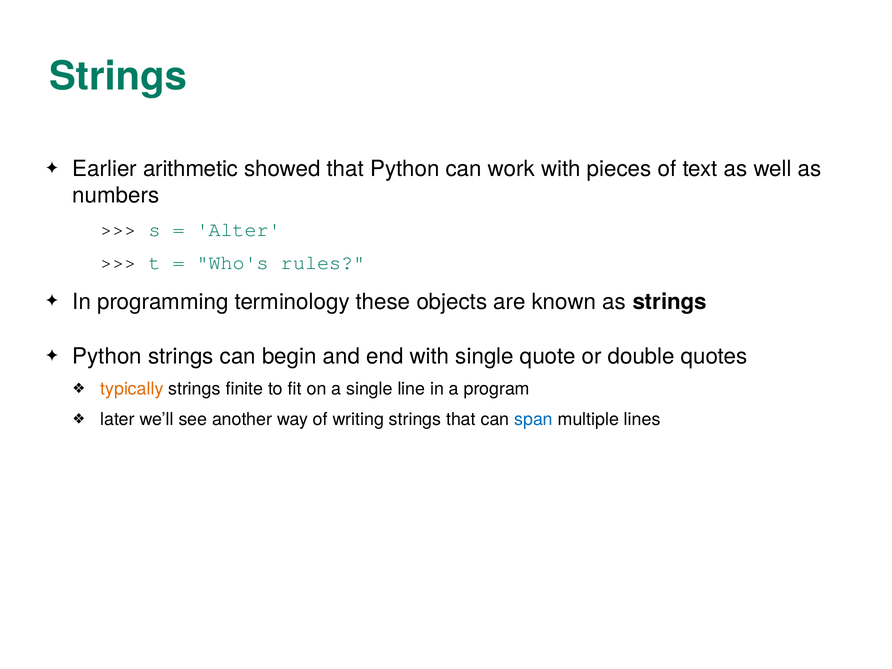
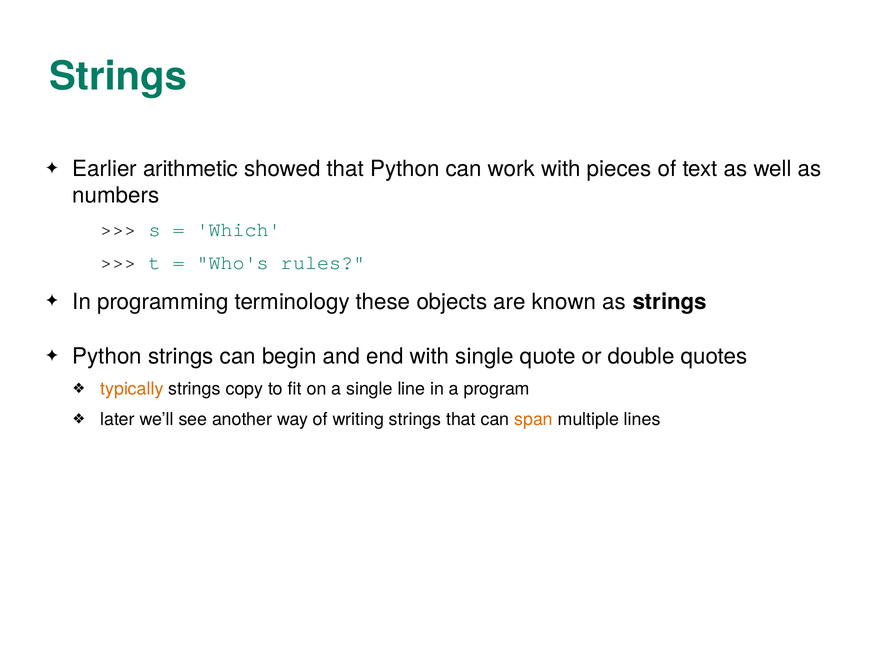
Alter: Alter -> Which (239, 230)
finite: finite -> copy (244, 389)
span colour: blue -> orange (534, 419)
